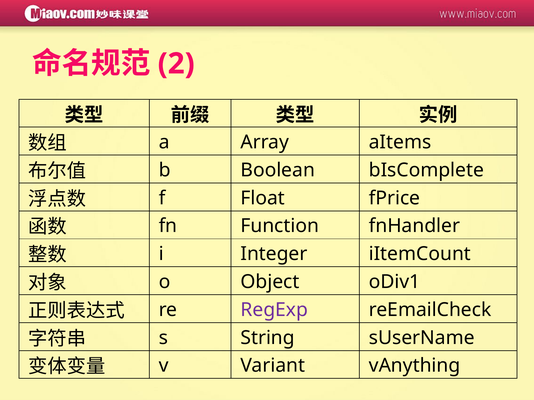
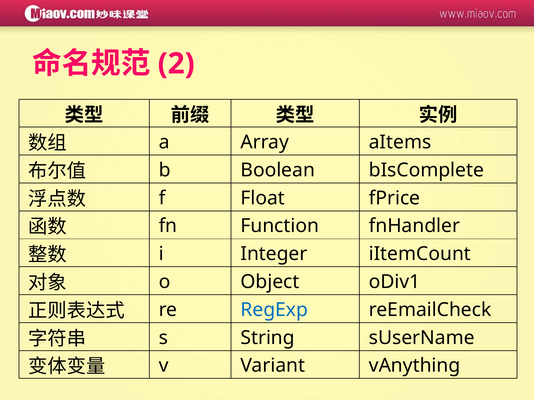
RegExp colour: purple -> blue (274, 310)
